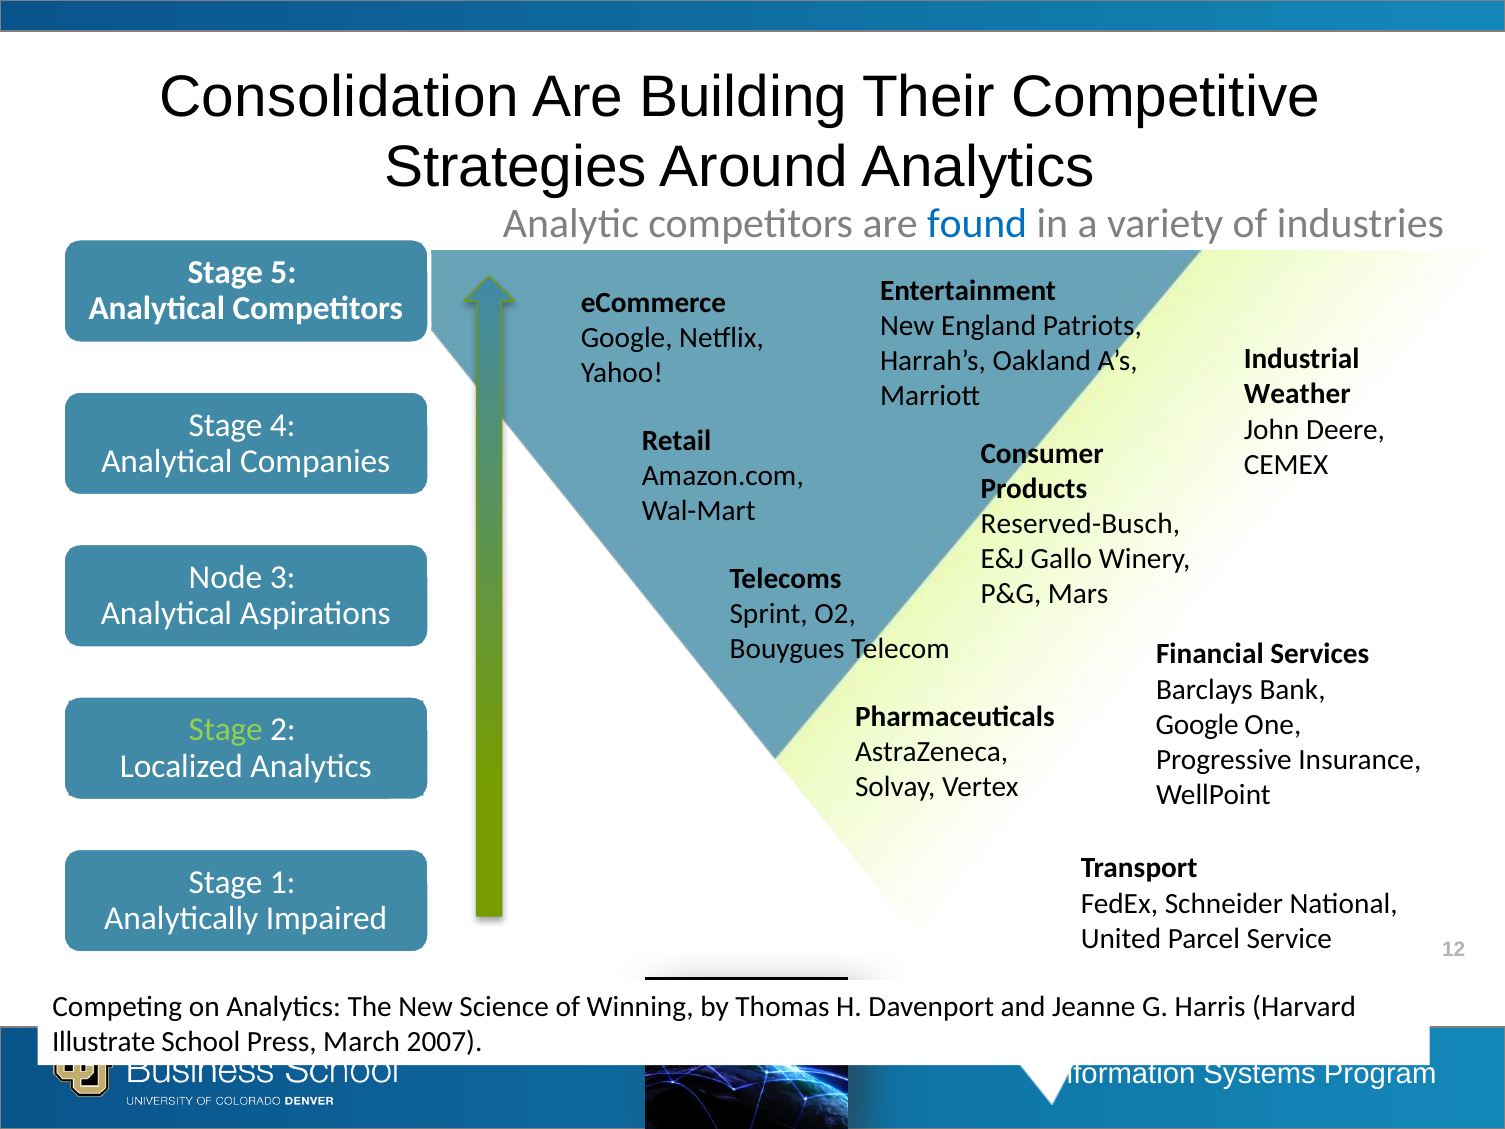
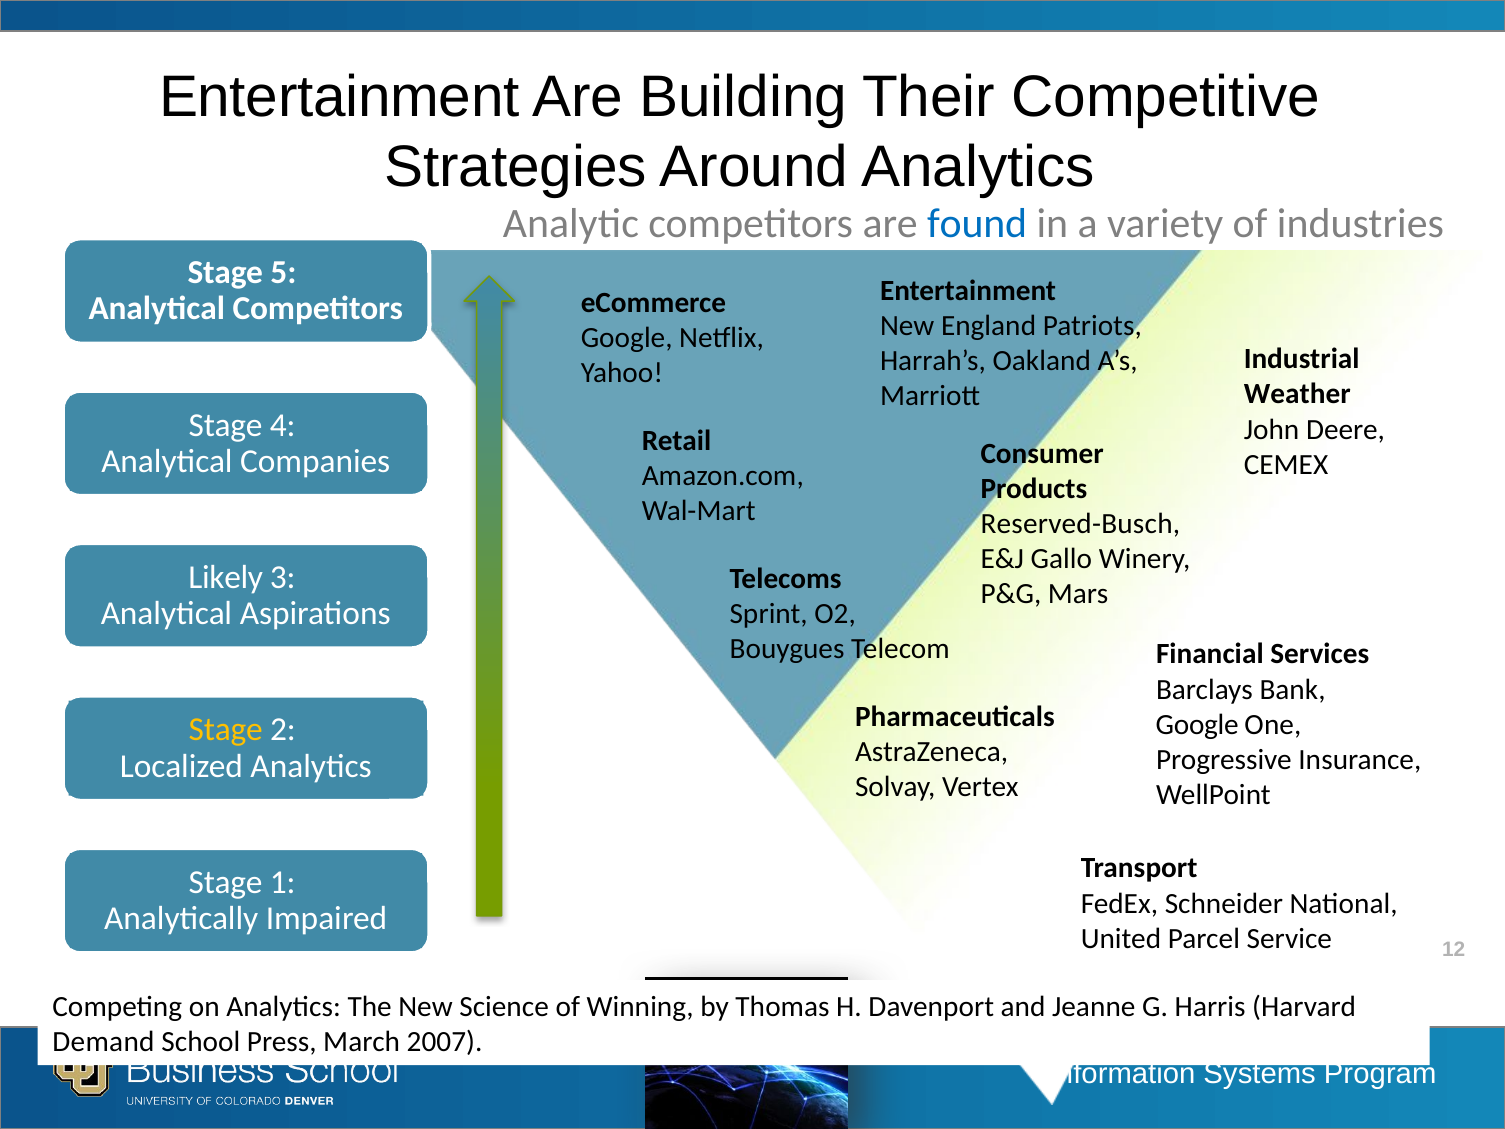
Consolidation: Consolidation -> Entertainment (339, 97)
Node: Node -> Likely (226, 577)
Stage colour: light green -> yellow (226, 730)
Illustrate: Illustrate -> Demand (103, 1042)
